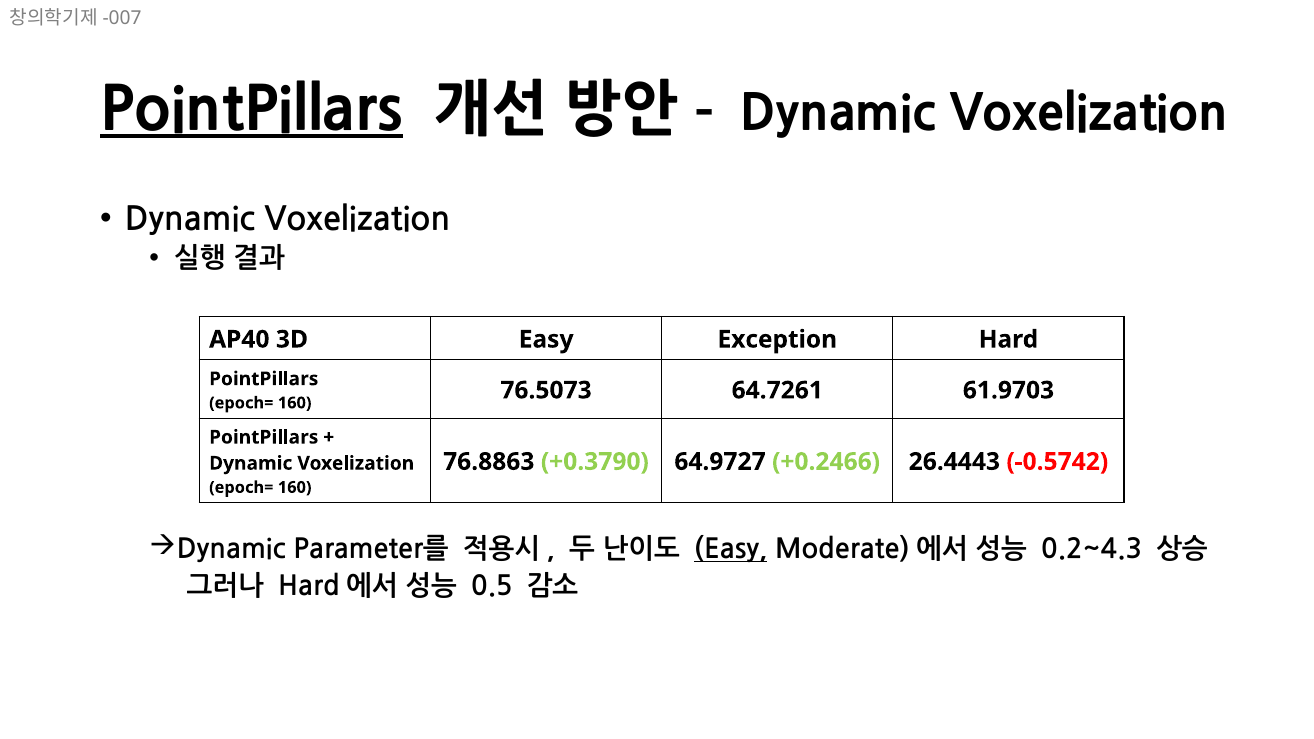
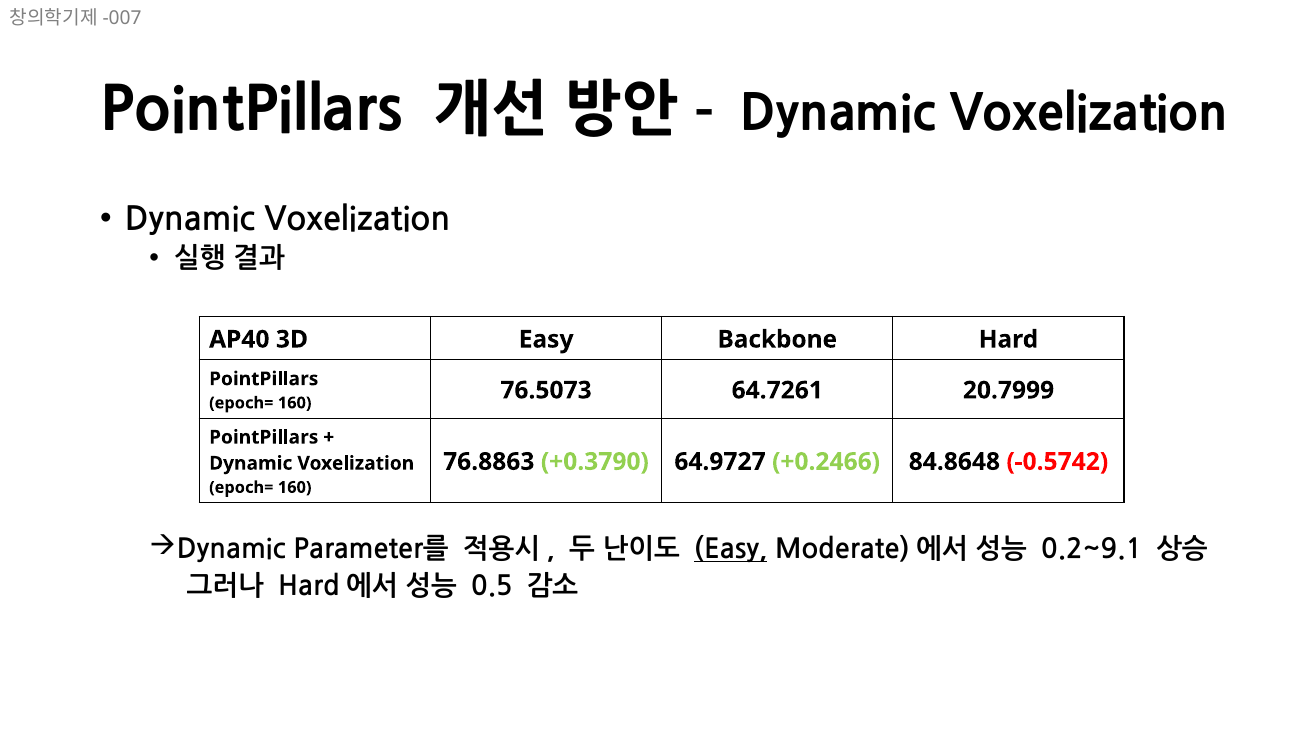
PointPillars underline: present -> none (252, 110)
Exception: Exception -> Backbone (777, 339)
61.9703: 61.9703 -> 20.7999 (1009, 390)
26.4443: 26.4443 -> 84.8648 (954, 462)
0.2~4.3: 0.2~4.3 -> 0.2~9.1 (1092, 550)
